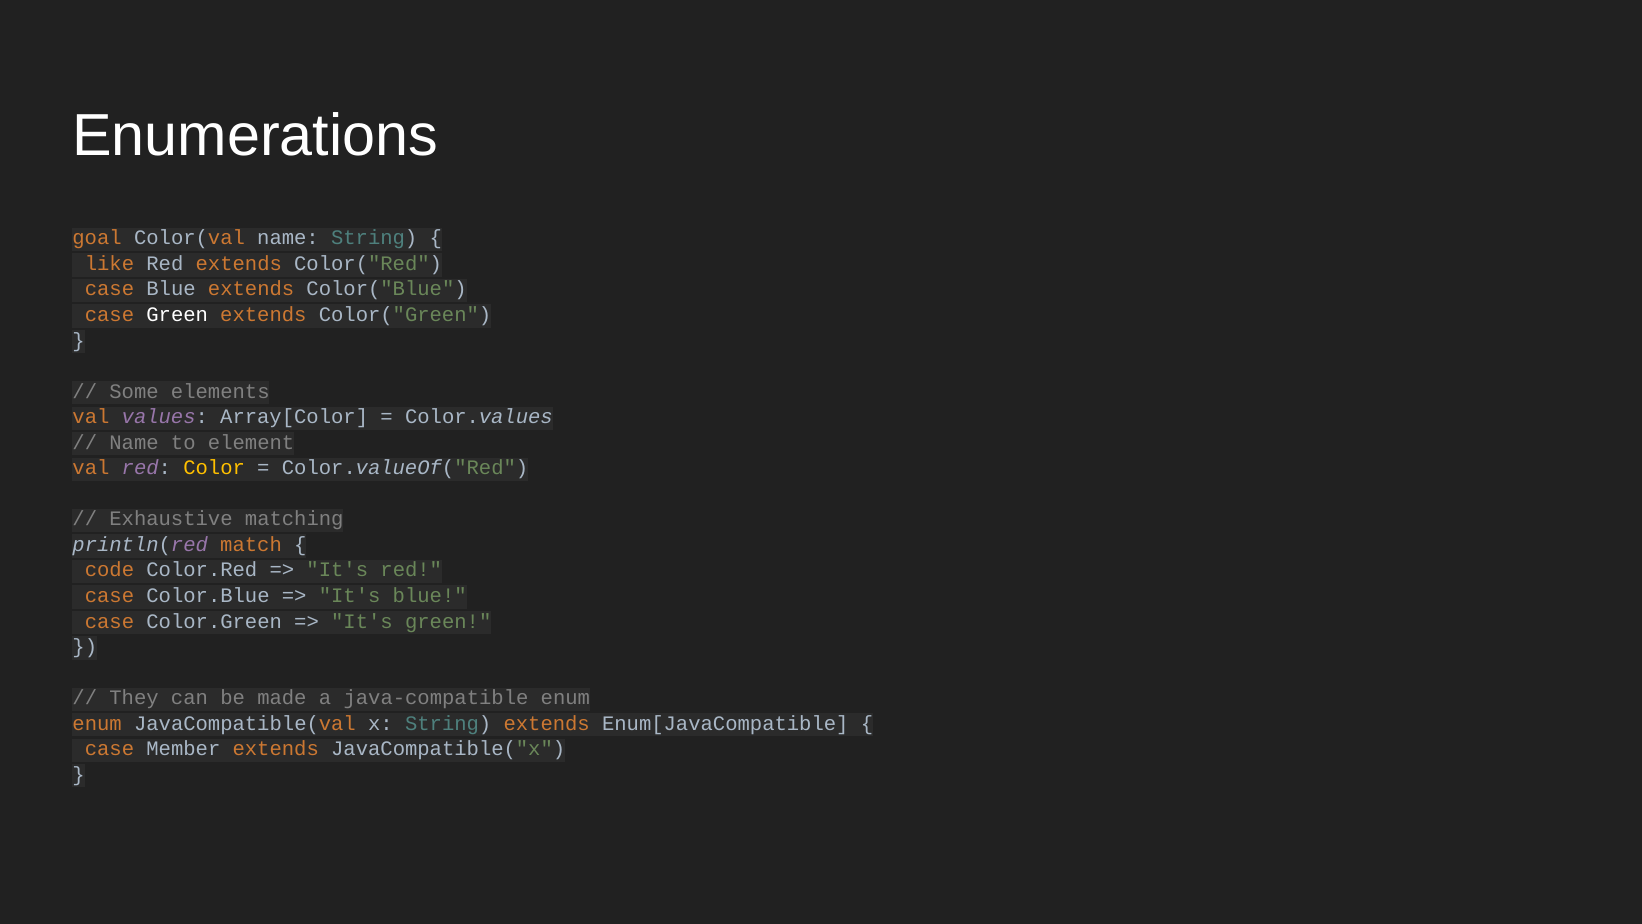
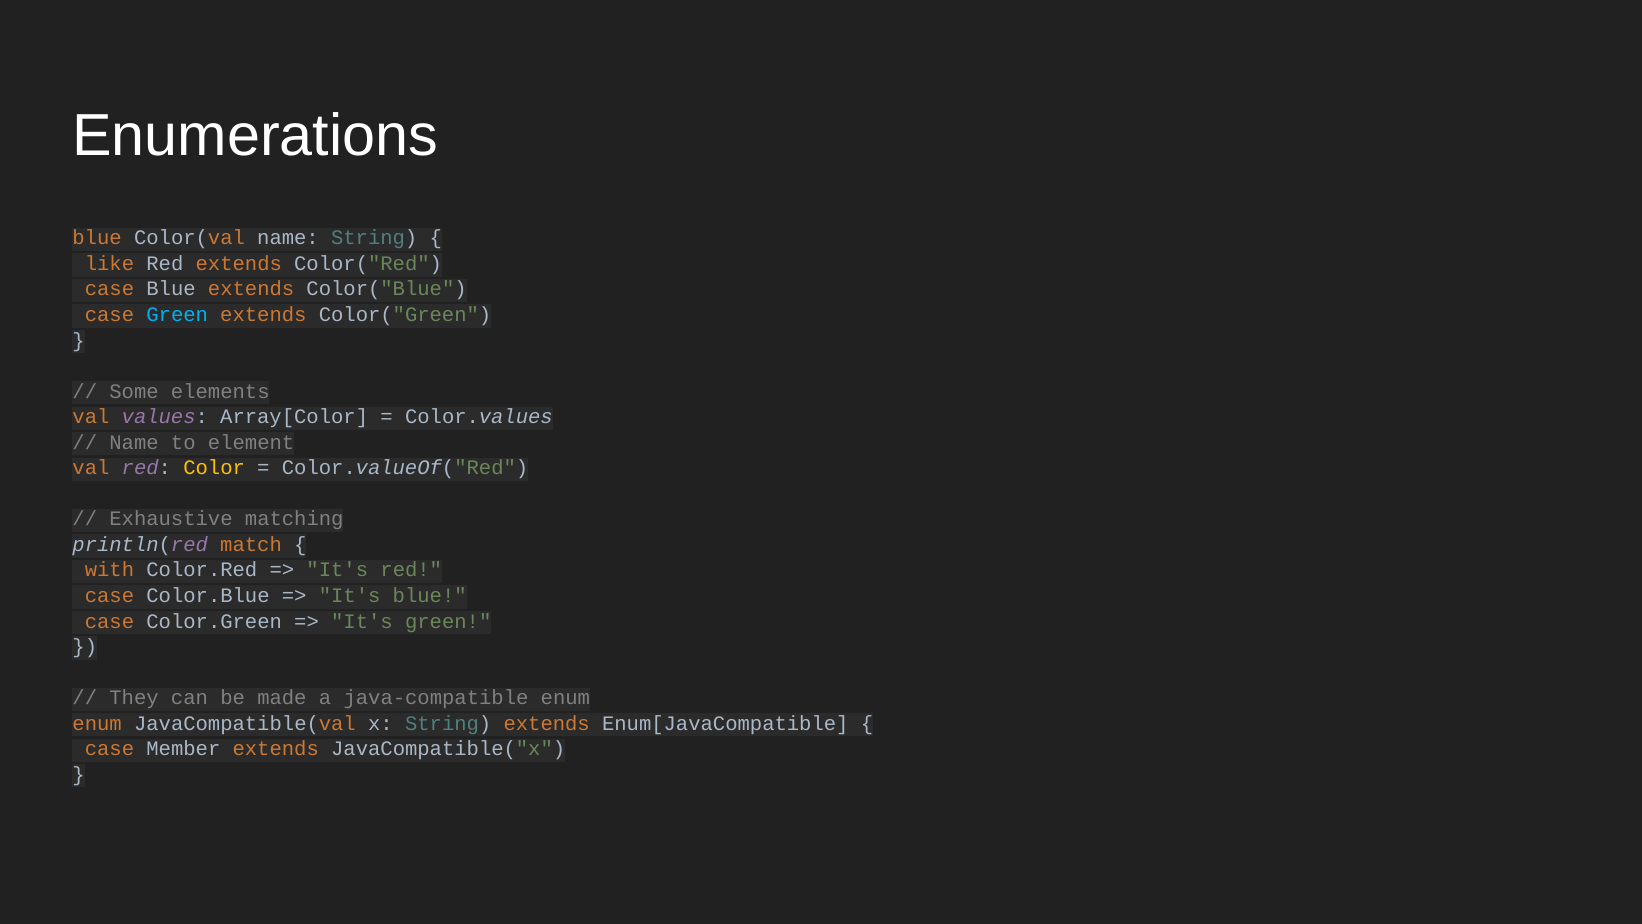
goal: goal -> blue (97, 238)
Green colour: white -> light blue (177, 315)
code: code -> with (109, 570)
